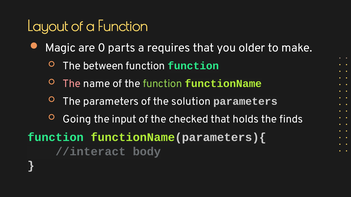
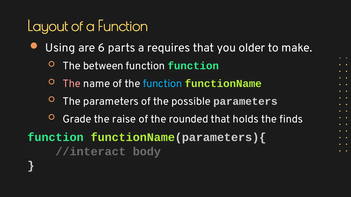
Magic: Magic -> Using (60, 48)
0: 0 -> 6 (101, 48)
function colour: light green -> light blue (162, 84)
solution: solution -> possible (191, 102)
Going: Going -> Grade (77, 119)
input: input -> raise (124, 119)
checked: checked -> rounded (189, 119)
